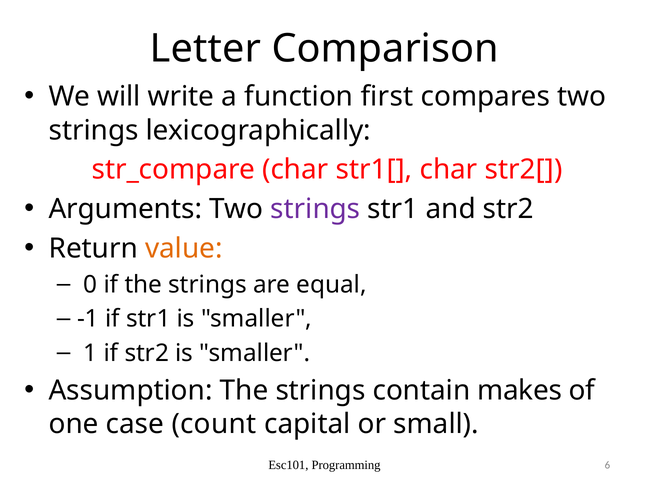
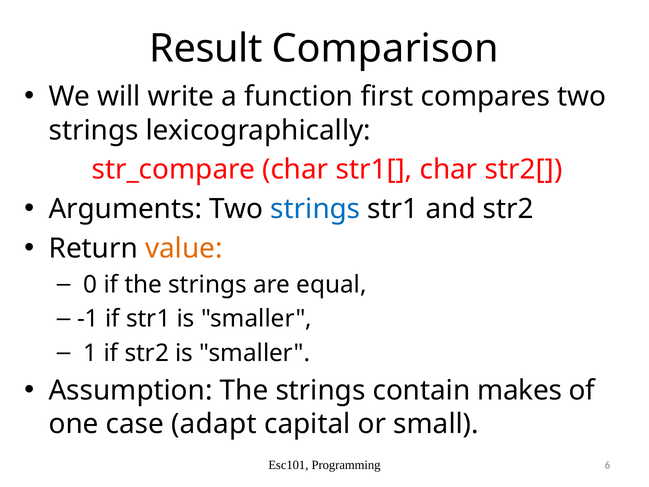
Letter: Letter -> Result (206, 49)
strings colour: purple -> blue (315, 209)
count: count -> adapt (214, 424)
